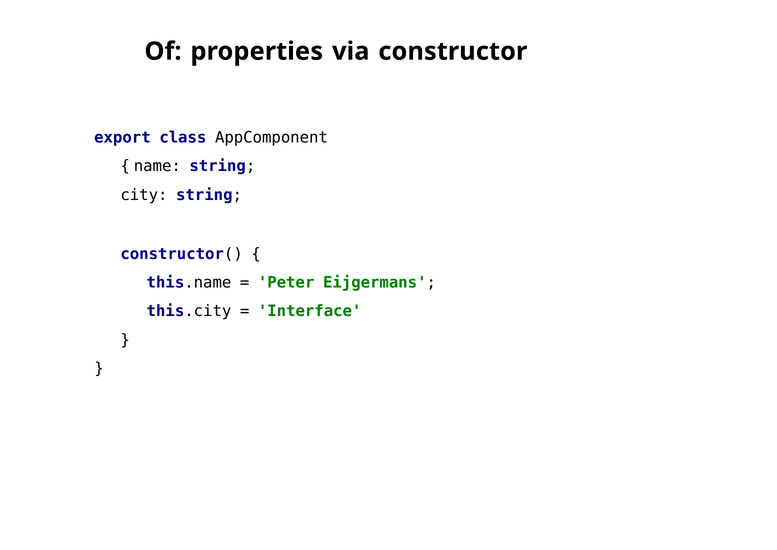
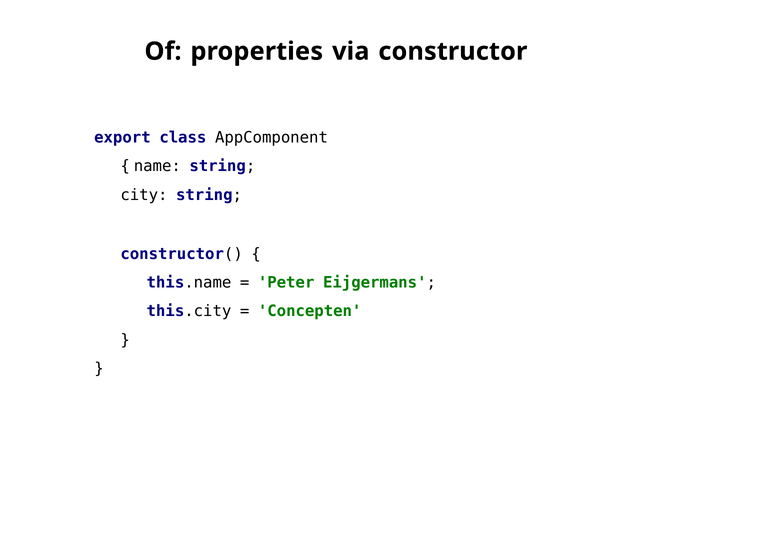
Interface: Interface -> Concepten (310, 311)
